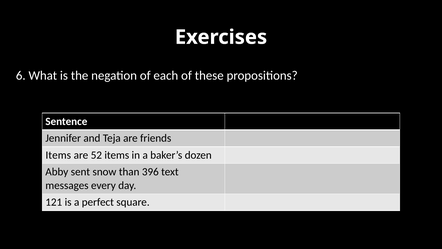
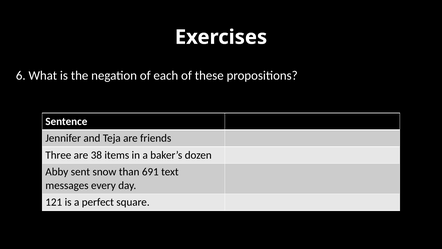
Items: Items -> Three (58, 155)
52: 52 -> 38 (96, 155)
396: 396 -> 691 (150, 172)
